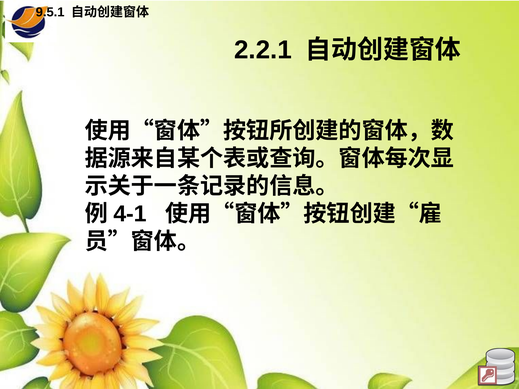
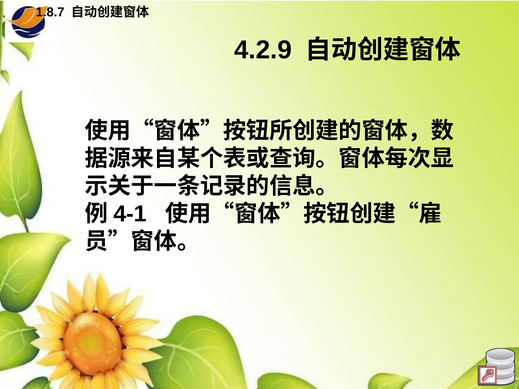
9.5.1: 9.5.1 -> 1.8.7 (50, 12)
2.2.1: 2.2.1 -> 4.2.9 (263, 50)
